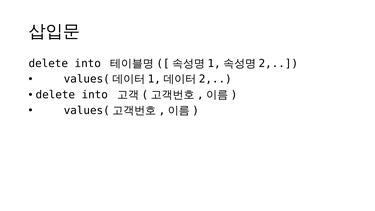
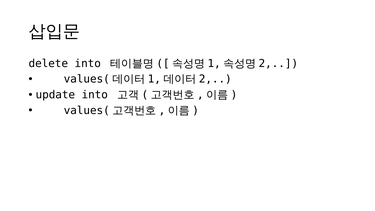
delete: delete -> update (55, 95)
